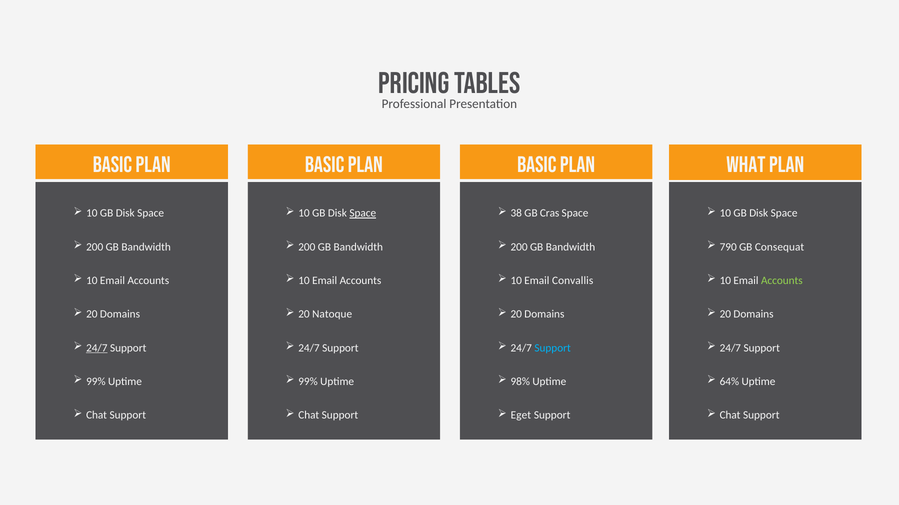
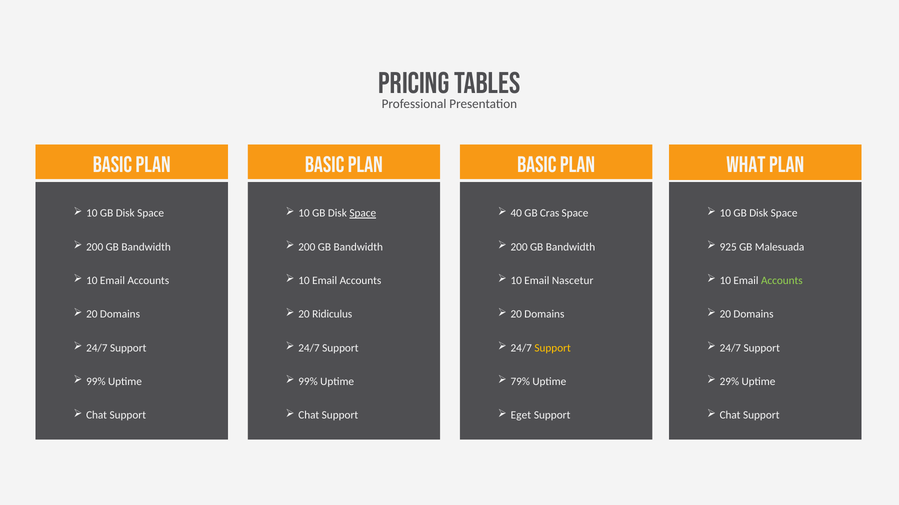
38: 38 -> 40 (516, 213)
790: 790 -> 925 (728, 247)
Consequat: Consequat -> Malesuada (780, 247)
Convallis: Convallis -> Nascetur (573, 281)
Natoque: Natoque -> Ridiculus (332, 315)
24/7 underline: present -> none (97, 348)
Support colour: light blue -> yellow (553, 348)
98%: 98% -> 79% (520, 382)
64%: 64% -> 29% (729, 382)
